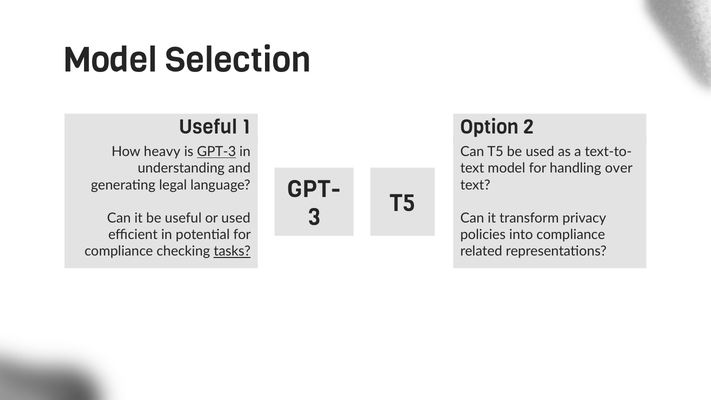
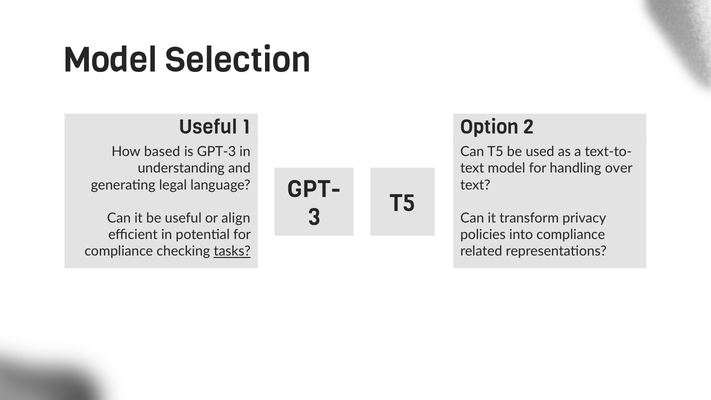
heavy: heavy -> based (162, 152)
GPT-3 underline: present -> none (217, 152)
or used: used -> align (236, 218)
